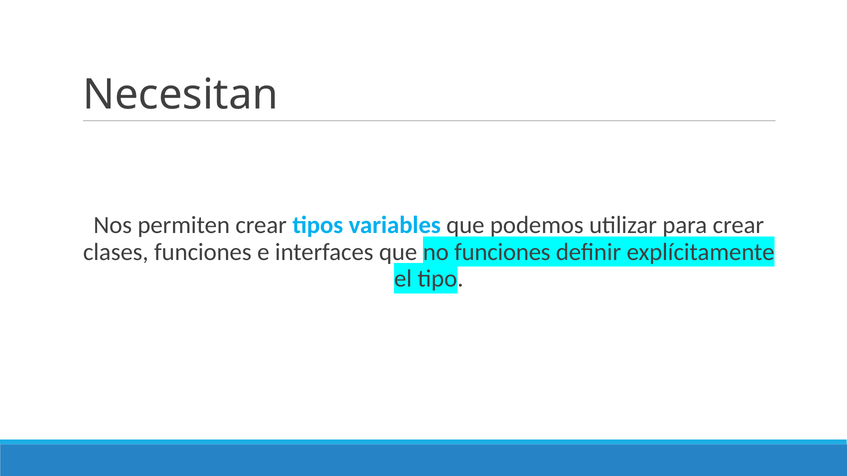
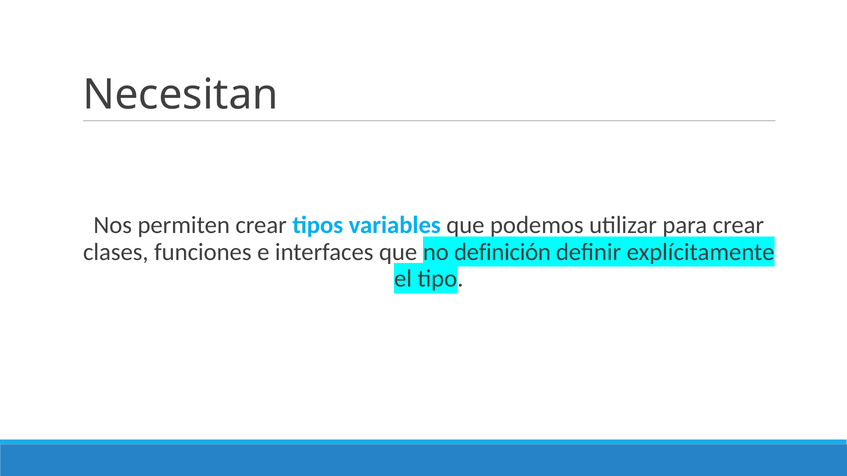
funciones: funciones -> definición (502, 252)
